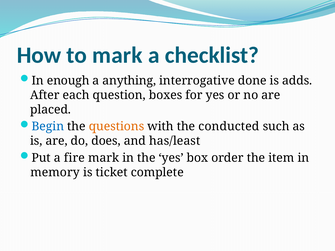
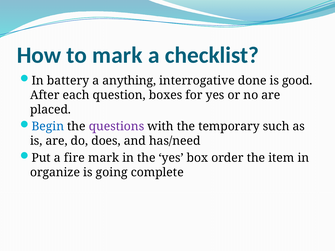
enough: enough -> battery (68, 81)
adds: adds -> good (297, 81)
questions colour: orange -> purple (117, 127)
conducted: conducted -> temporary (229, 127)
has/least: has/least -> has/need (175, 141)
memory: memory -> organize (55, 173)
ticket: ticket -> going (112, 173)
